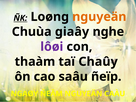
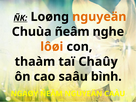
Chuùa giaây: giaây -> ñeâm (72, 32)
lôøi colour: purple -> orange (52, 47)
ñeïp: ñeïp -> bình (106, 77)
